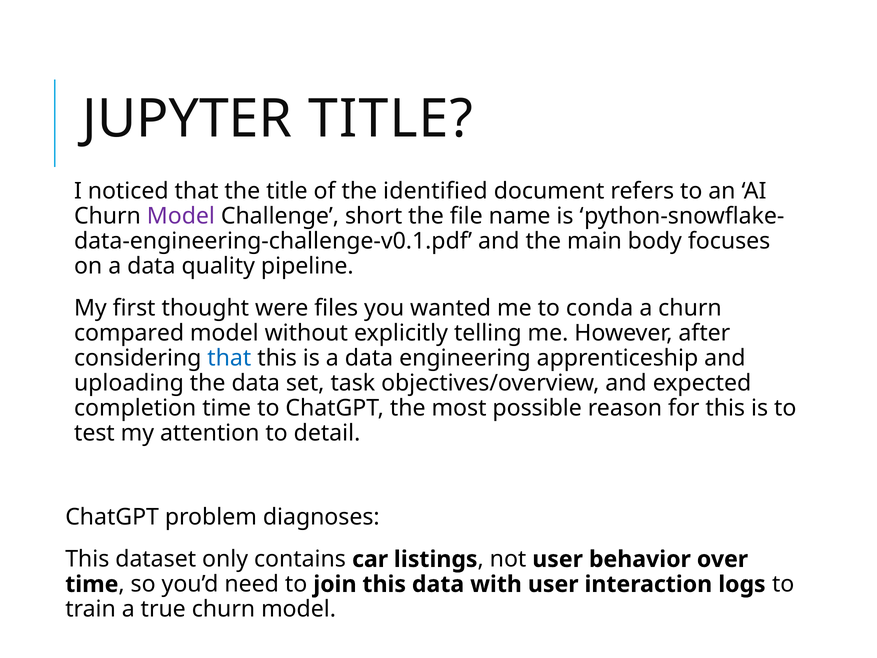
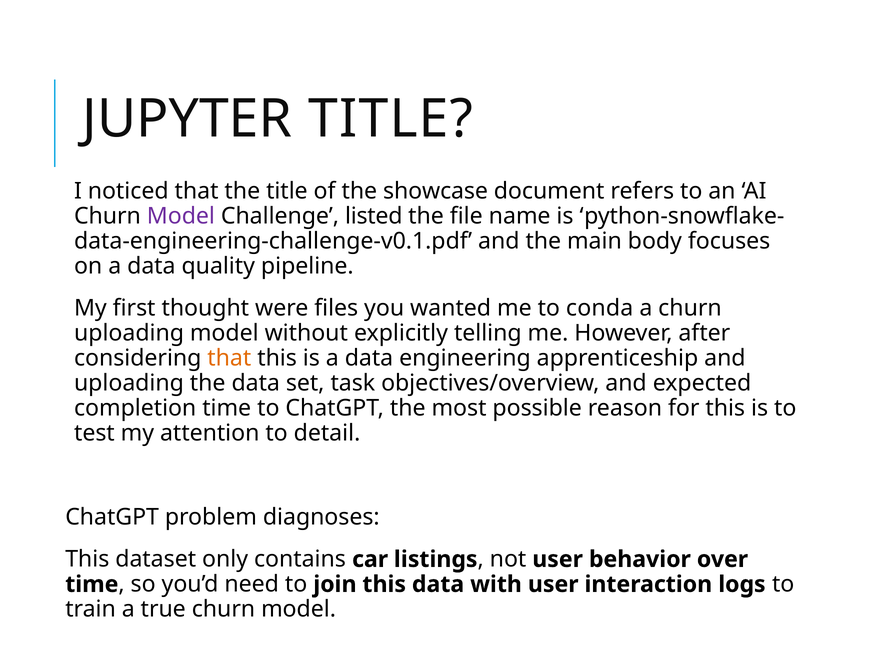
identified: identified -> showcase (436, 191)
short: short -> listed (374, 216)
compared: compared -> uploading (129, 333)
that colour: blue -> orange (229, 358)
